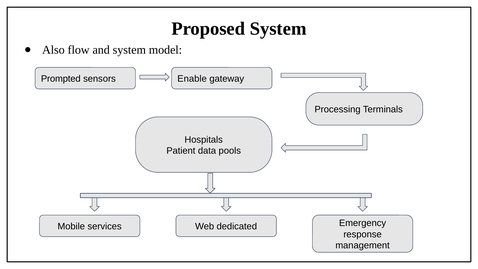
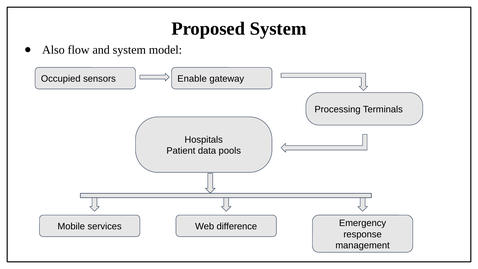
Prompted: Prompted -> Occupied (61, 79)
dedicated: dedicated -> difference (237, 226)
